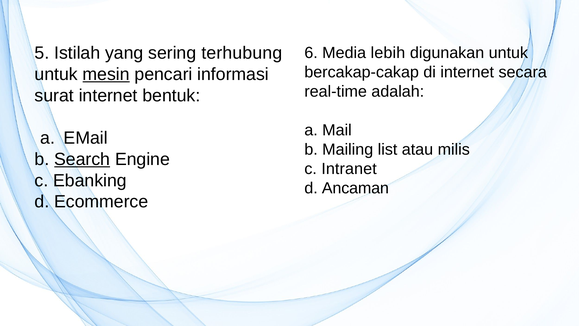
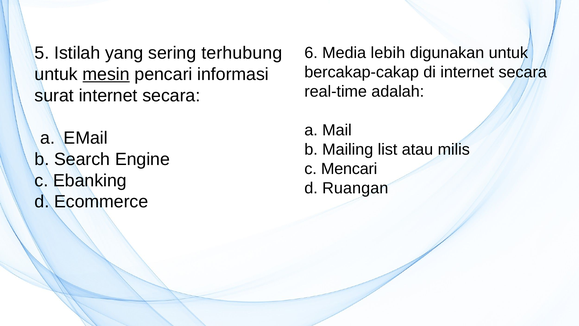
bentuk: bentuk -> secara (171, 95)
Search underline: present -> none (82, 159)
Intranet: Intranet -> Mencari (349, 169)
Ancaman: Ancaman -> Ruangan (355, 188)
